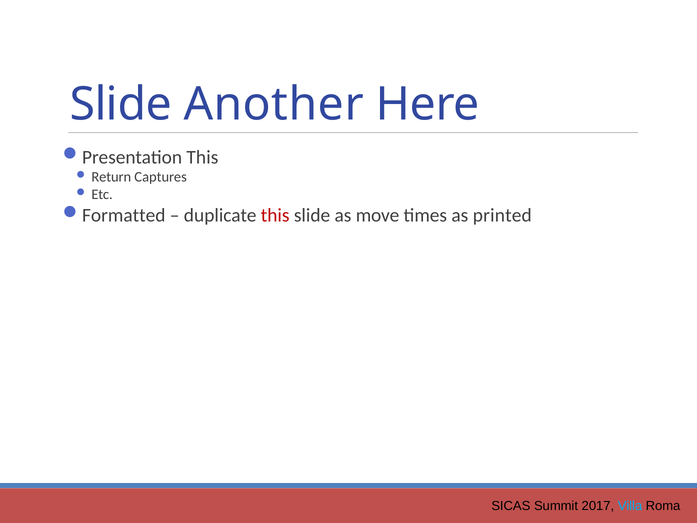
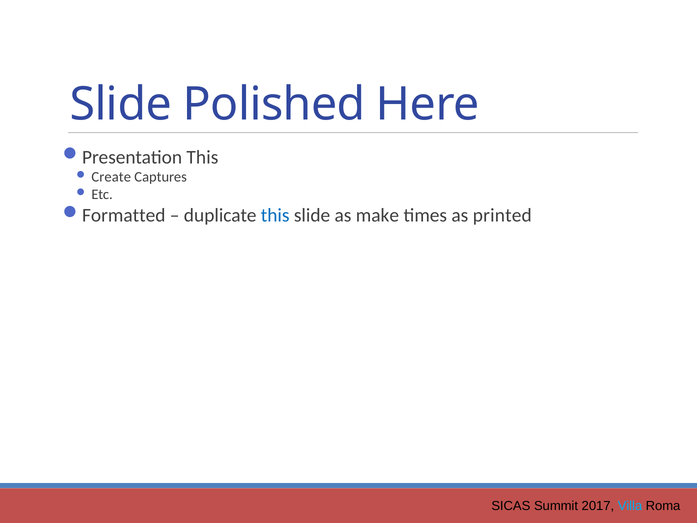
Another: Another -> Polished (274, 104)
Return: Return -> Create (111, 177)
this colour: red -> blue (275, 215)
move: move -> make (377, 215)
